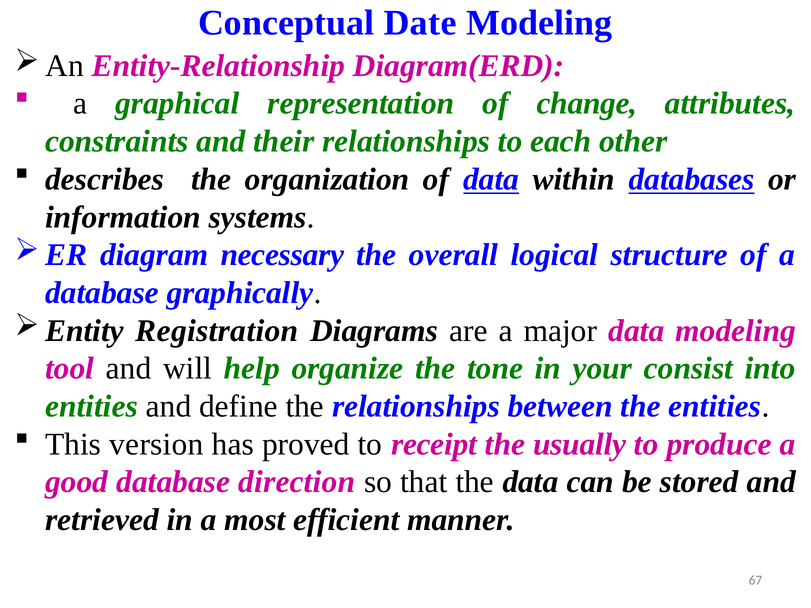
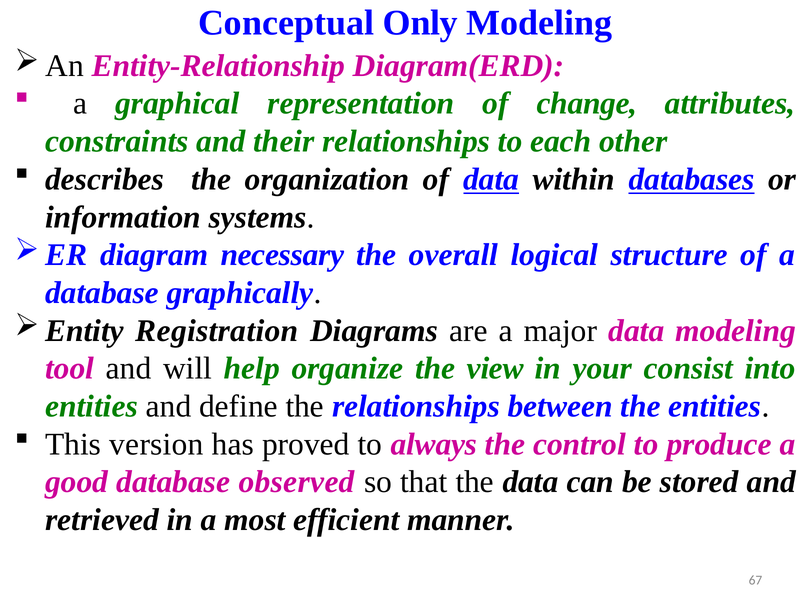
Date: Date -> Only (420, 23)
tone: tone -> view (495, 369)
receipt: receipt -> always (434, 444)
usually: usually -> control (580, 444)
direction: direction -> observed (297, 482)
